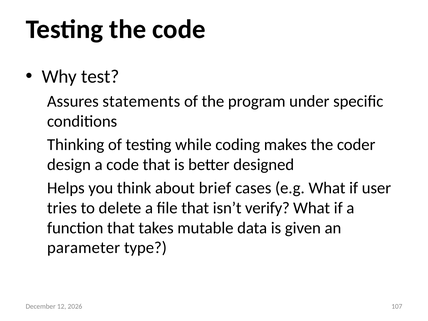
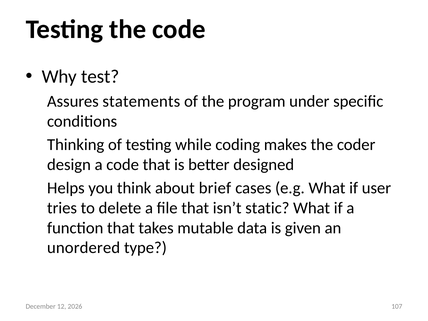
verify: verify -> static (267, 208)
parameter: parameter -> unordered (84, 248)
